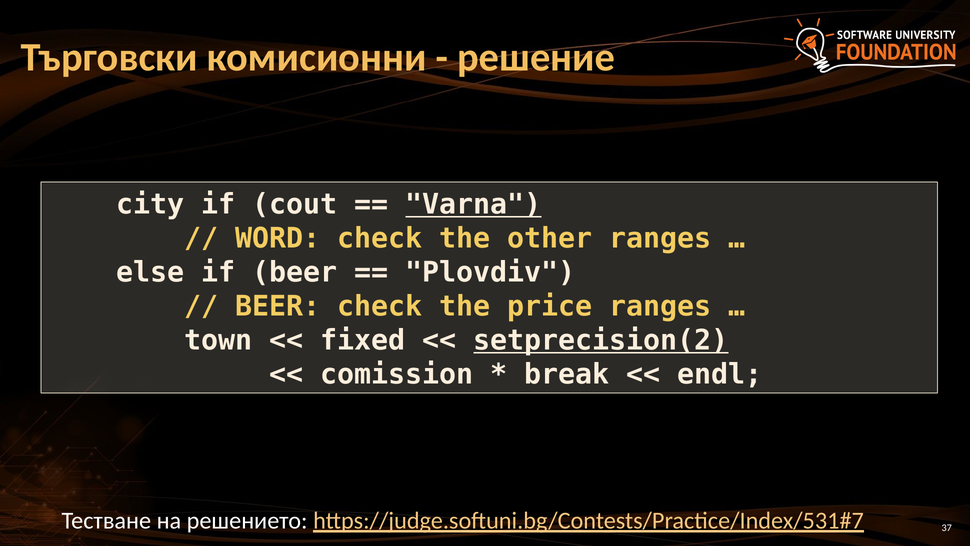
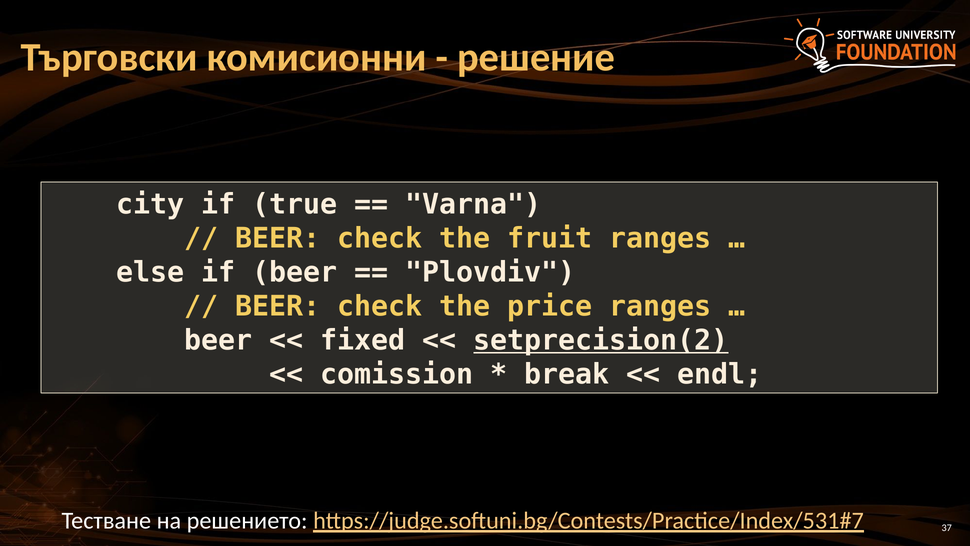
cout: cout -> true (295, 204)
Varna underline: present -> none (473, 204)
WORD: WORD -> BEER (278, 238)
other: other -> fruit (550, 238)
town: town -> beer (218, 340)
